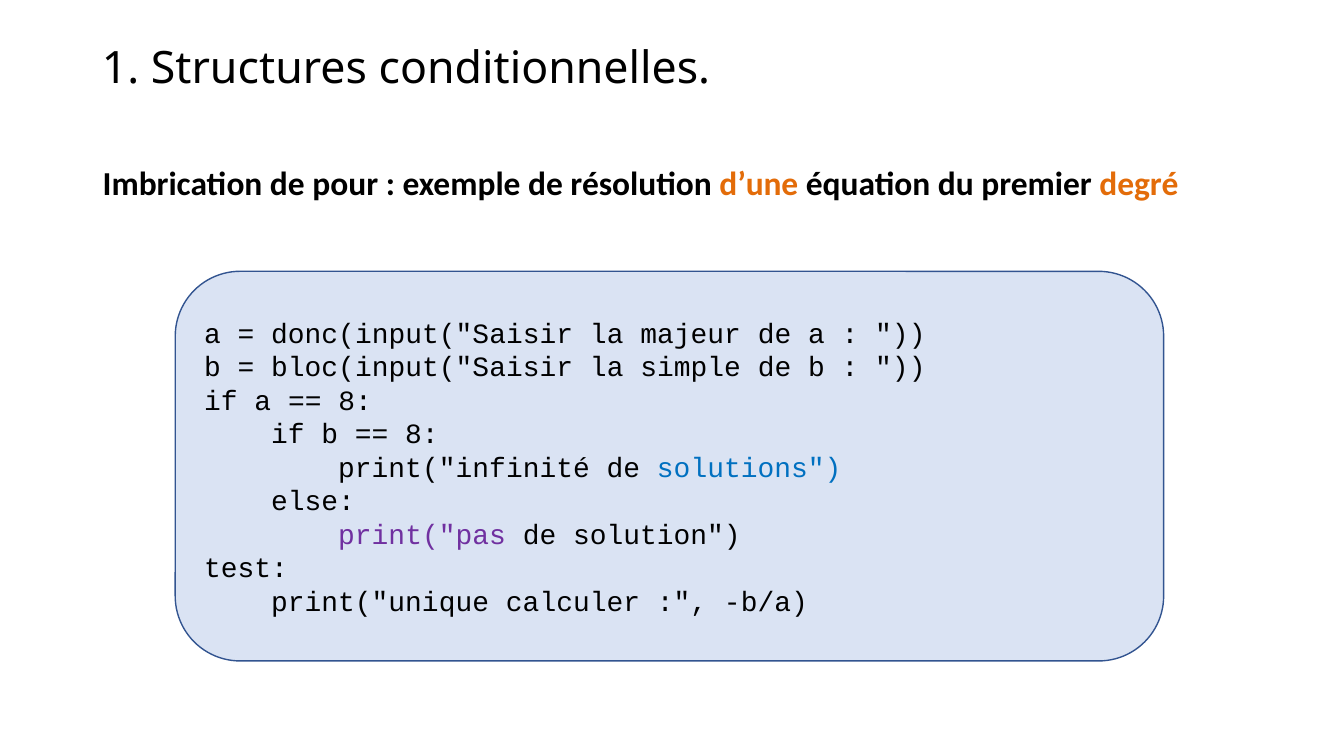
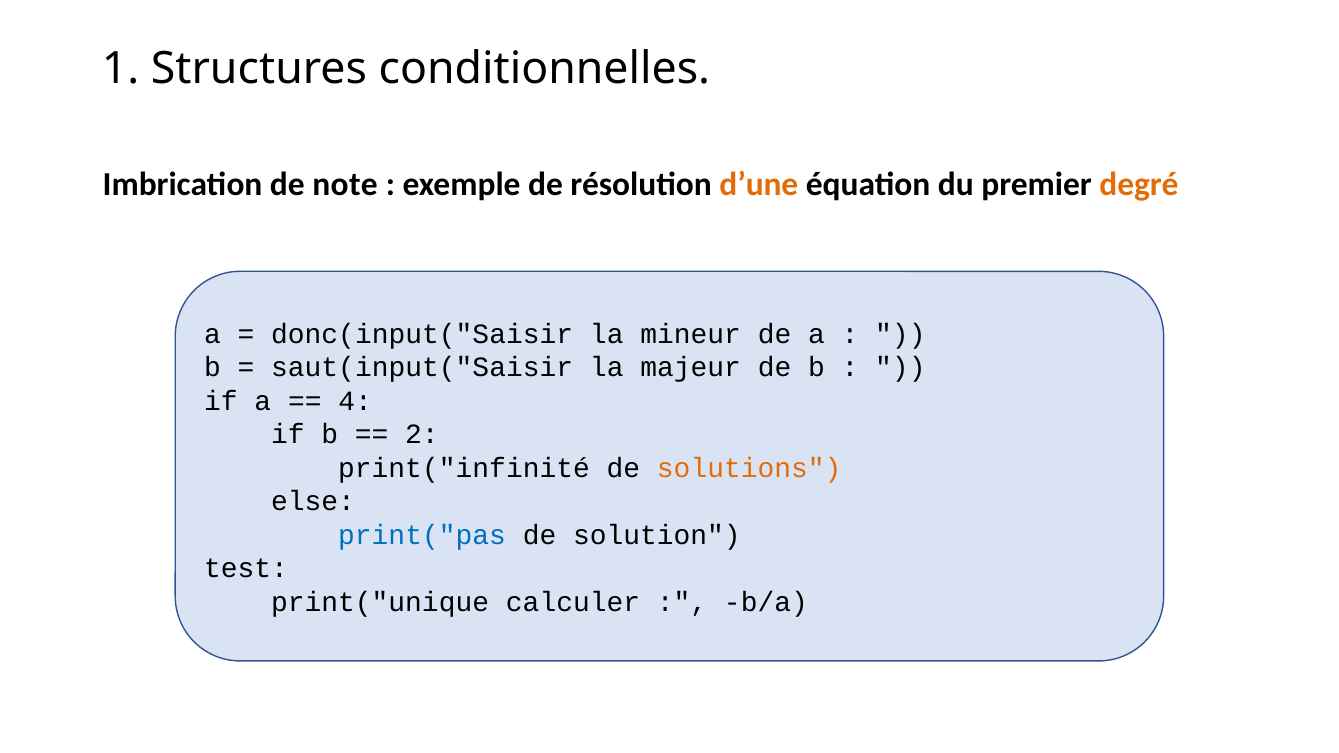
pour: pour -> note (345, 185)
majeur: majeur -> mineur (691, 334)
bloc(input("Saisir: bloc(input("Saisir -> saut(input("Saisir (422, 368)
simple: simple -> majeur (691, 368)
8: 8 -> 4 (355, 401)
8: 8 -> 2 (422, 435)
solutions colour: blue -> orange (749, 468)
print("pas colour: purple -> blue (422, 535)
